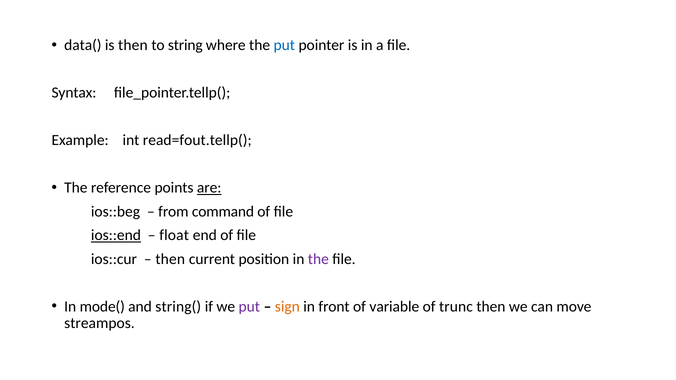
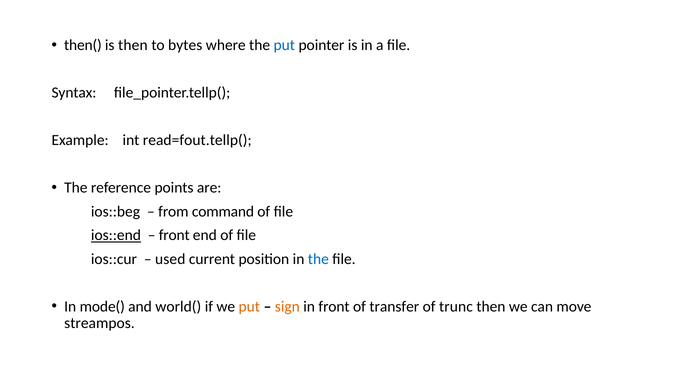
data(: data( -> then( (83, 45)
string: string -> bytes (185, 45)
are underline: present -> none (209, 188)
float: float -> front (174, 235)
then: then -> used (170, 259)
the colour: purple -> blue (318, 259)
string(: string( -> world( (178, 307)
put colour: purple -> orange (249, 307)
variable: variable -> transfer (394, 307)
